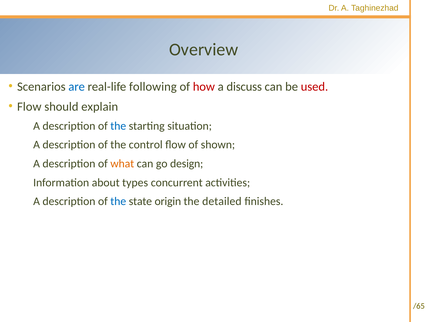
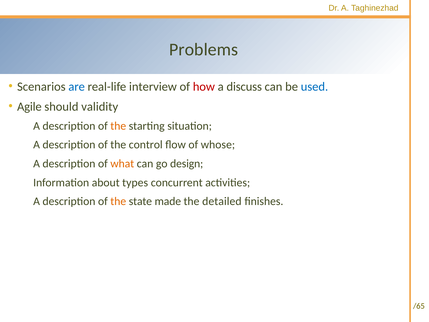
Overview: Overview -> Problems (204, 50)
following: following -> interview (153, 87)
used colour: red -> blue (314, 87)
Flow: Flow -> Agile (29, 106)
explain: explain -> validity (100, 106)
the colour: blue -> orange (118, 126)
shown: shown -> whose (218, 145)
the colour: blue -> orange (118, 201)
origin: origin -> made (168, 201)
